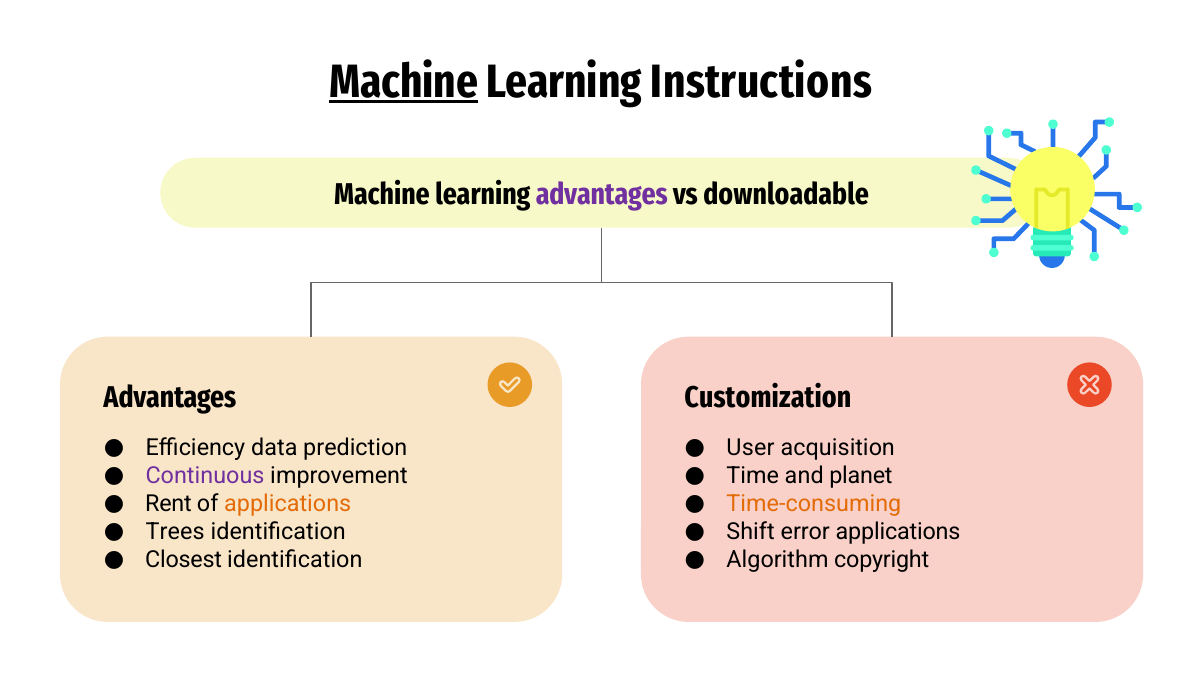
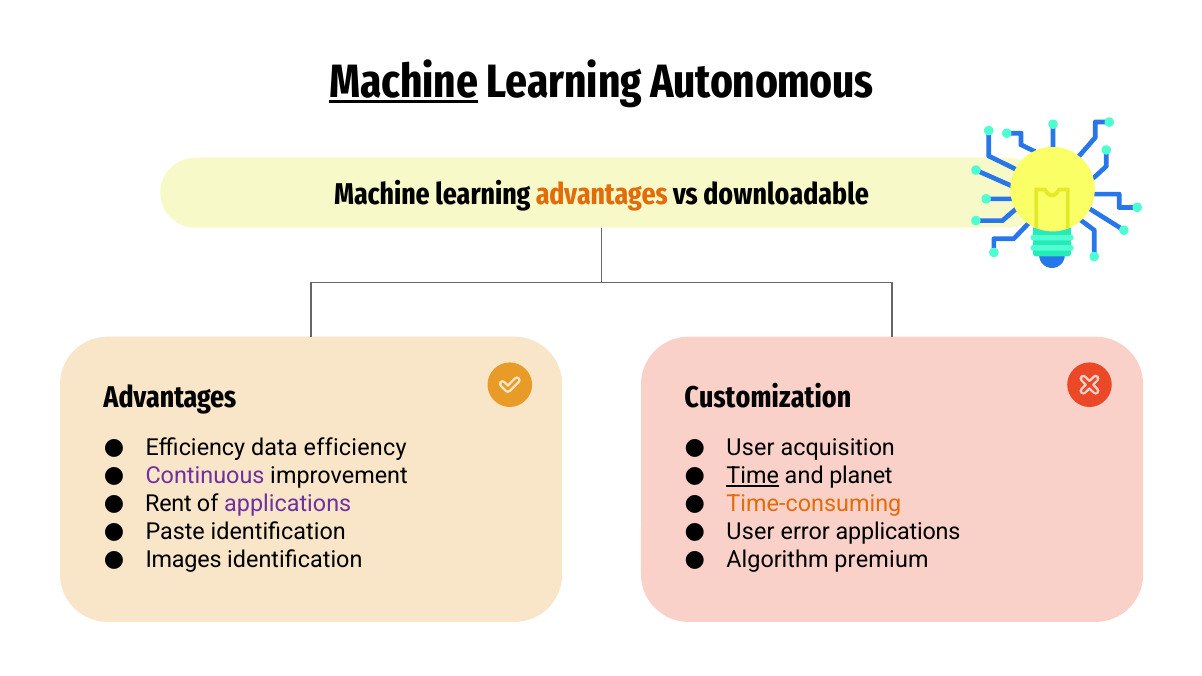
Instructions: Instructions -> Autonomous (762, 82)
advantages colour: purple -> orange (602, 195)
data prediction: prediction -> efficiency (355, 448)
Time underline: none -> present (753, 476)
applications colour: orange -> purple (288, 504)
Trees: Trees -> Paste (175, 532)
Shift: Shift -> User (751, 532)
Closest: Closest -> Images (184, 560)
copyright: copyright -> premium (882, 560)
